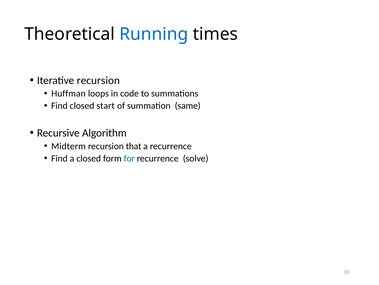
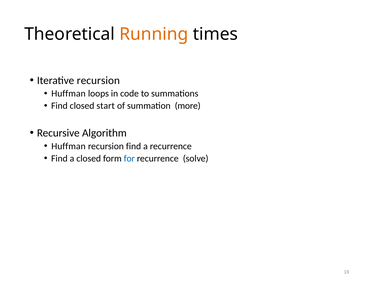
Running colour: blue -> orange (154, 34)
same: same -> more (188, 105)
Midterm: Midterm -> Huffman (68, 146)
recursion that: that -> find (134, 146)
